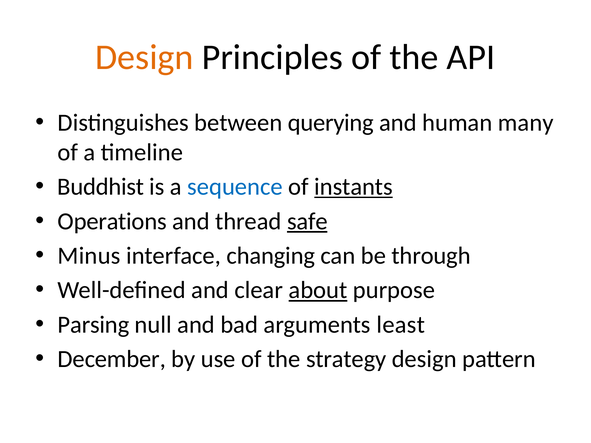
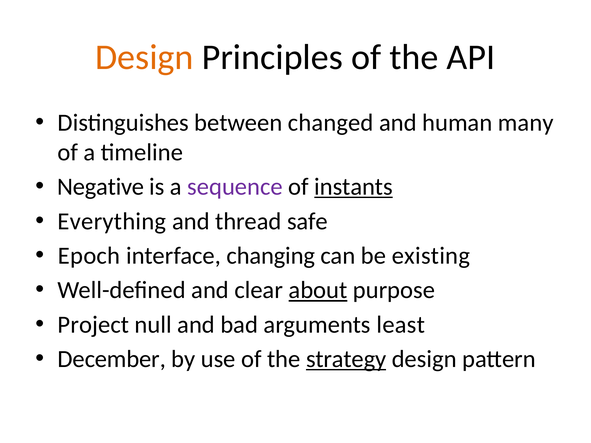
querying: querying -> changed (331, 123)
Buddhist: Buddhist -> Negative (101, 187)
sequence colour: blue -> purple (235, 187)
Operations: Operations -> Everything (112, 221)
safe underline: present -> none (307, 221)
Minus: Minus -> Epoch (89, 256)
through: through -> existing (431, 256)
Parsing: Parsing -> Project (93, 325)
strategy underline: none -> present (346, 359)
